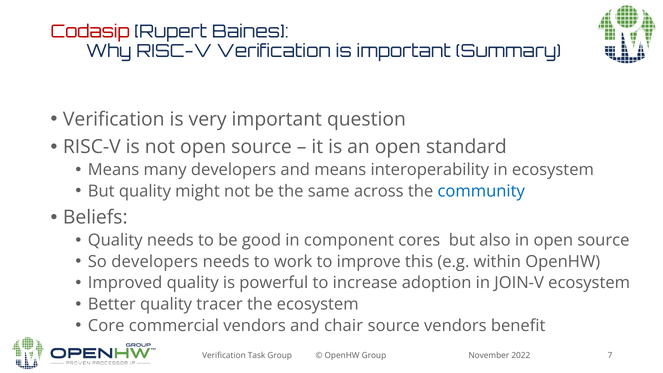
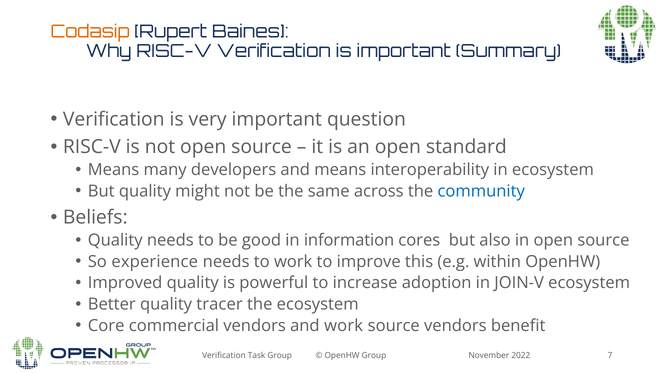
Codasip colour: red -> orange (90, 32)
component: component -> information (349, 240)
So developers: developers -> experience (155, 262)
and chair: chair -> work (344, 326)
